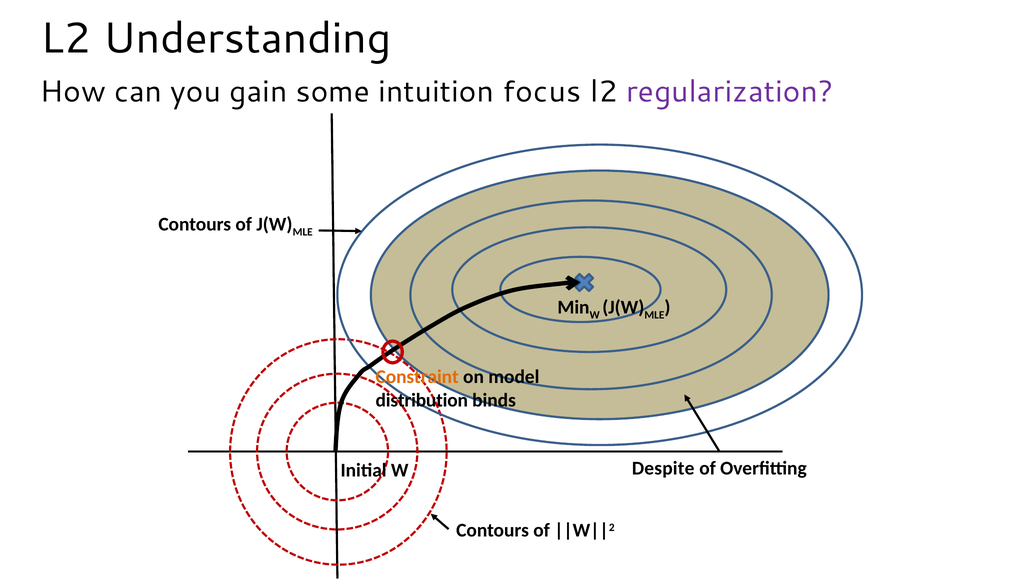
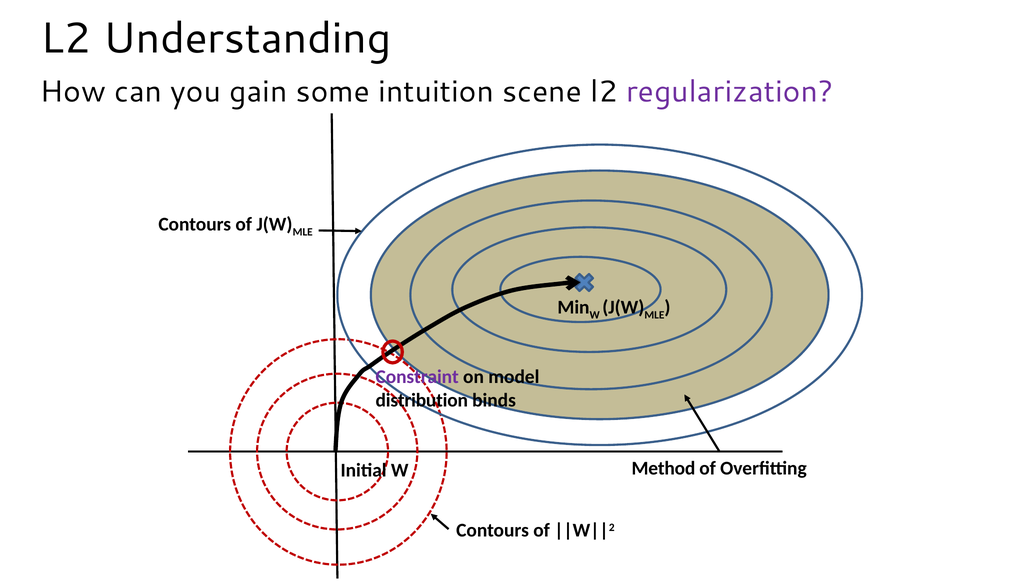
focus: focus -> scene (542, 92)
Constraint colour: orange -> purple (417, 377)
Despite: Despite -> Method (663, 468)
